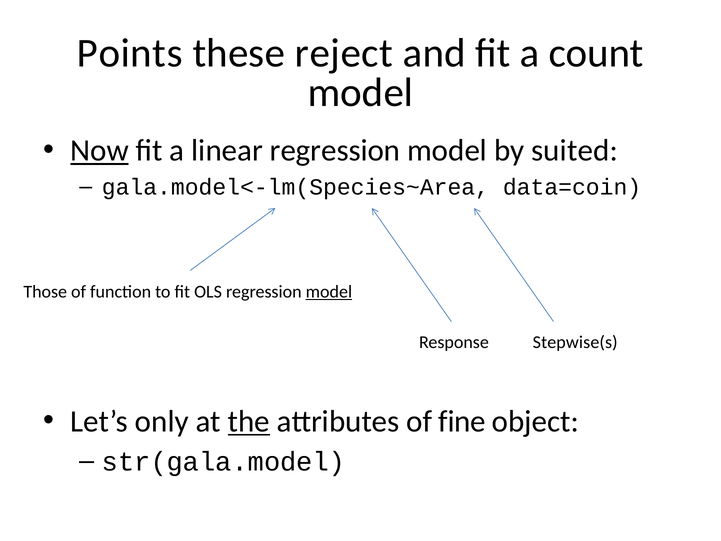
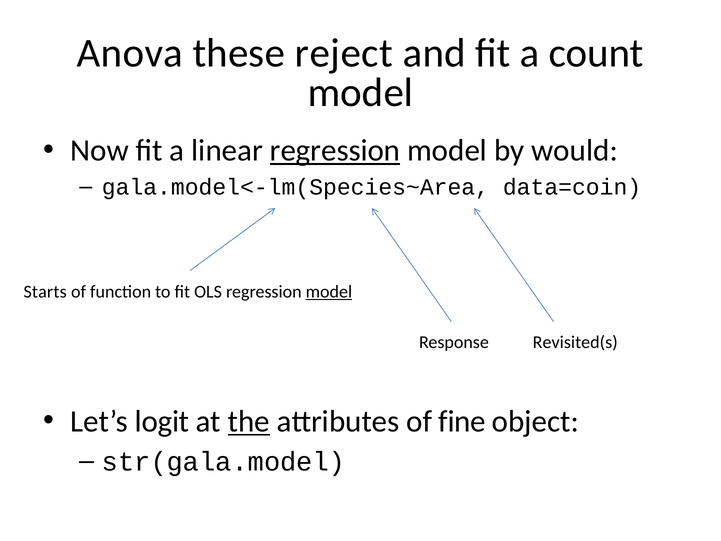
Points: Points -> Anova (130, 53)
Now underline: present -> none (100, 151)
regression underline: none -> present (335, 151)
suited: suited -> would (575, 151)
Those: Those -> Starts (45, 292)
Stepwise(s: Stepwise(s -> Revisited(s (575, 342)
only: only -> logit (162, 421)
